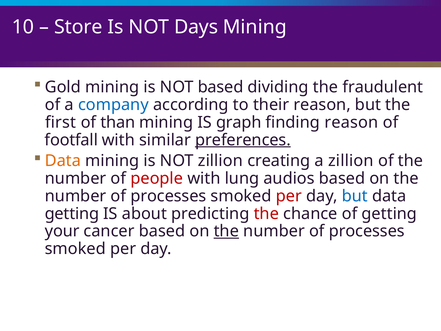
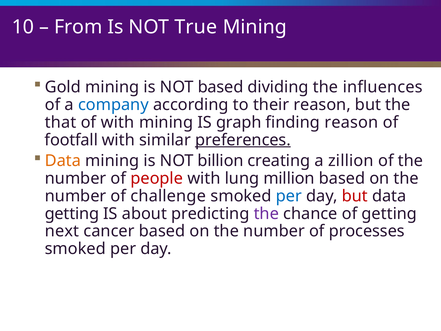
Store: Store -> From (78, 27)
Days: Days -> True (196, 27)
fraudulent: fraudulent -> influences (383, 87)
first: first -> that (61, 122)
of than: than -> with (118, 122)
NOT zillion: zillion -> billion (221, 161)
audios: audios -> million (289, 178)
processes: processes -> challenge (168, 196)
per colour: red -> blue (289, 196)
but colour: blue -> red (355, 196)
the colour: red -> purple (266, 213)
your: your -> next (62, 231)
the underline: present -> none (226, 231)
